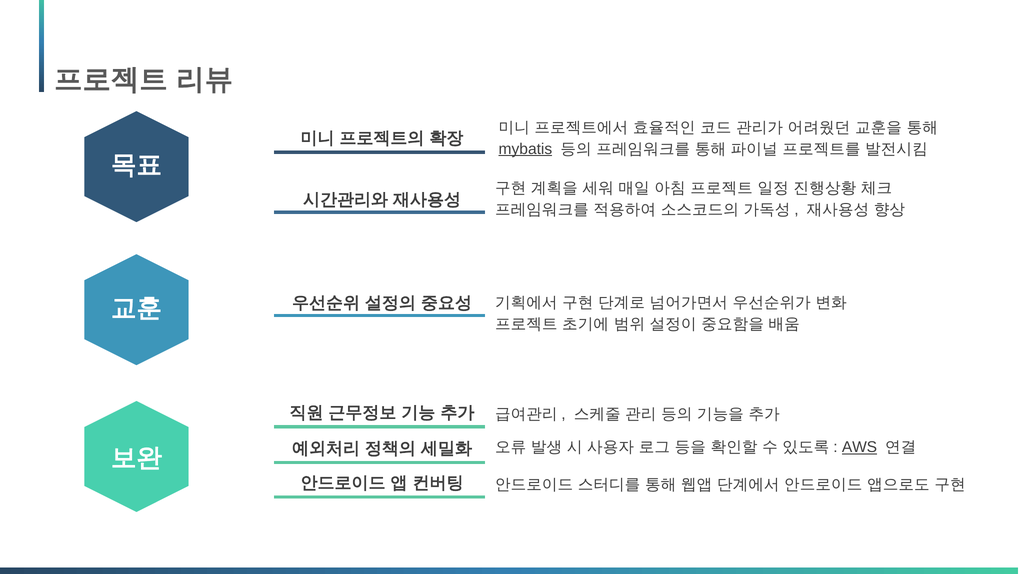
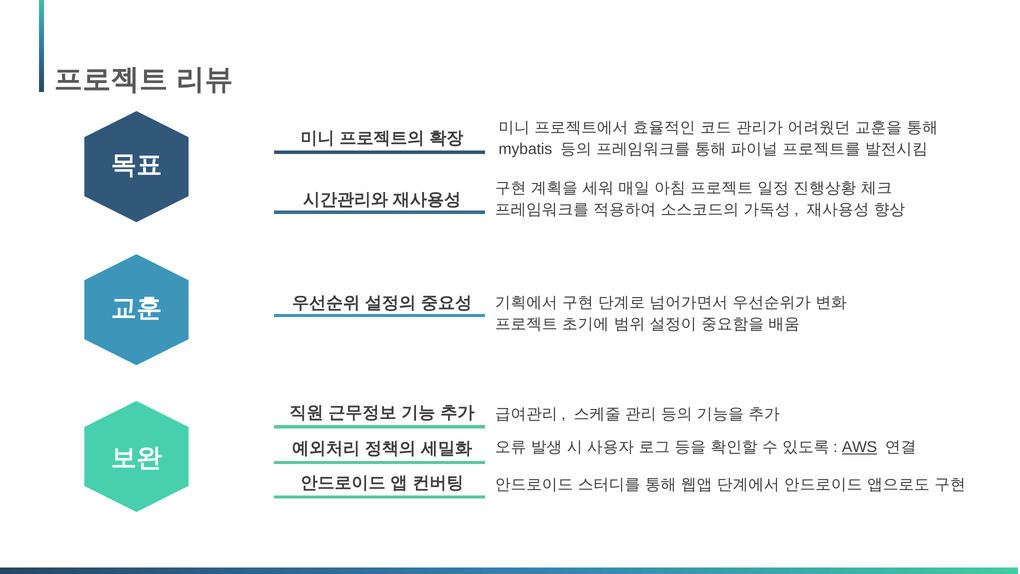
mybatis underline: present -> none (525, 149)
